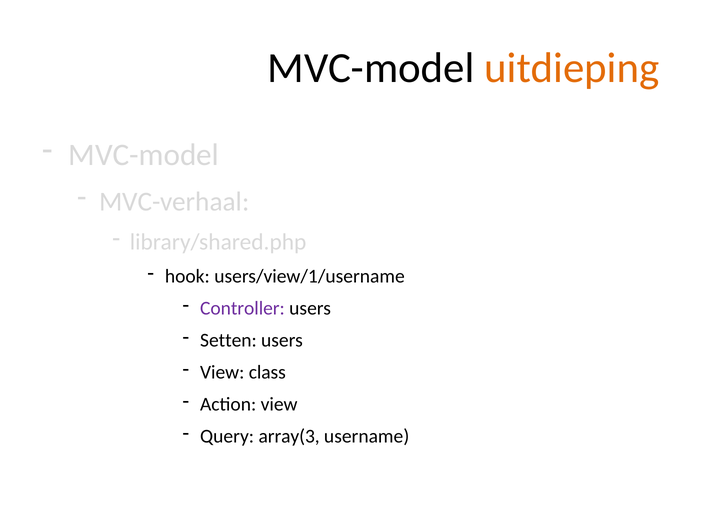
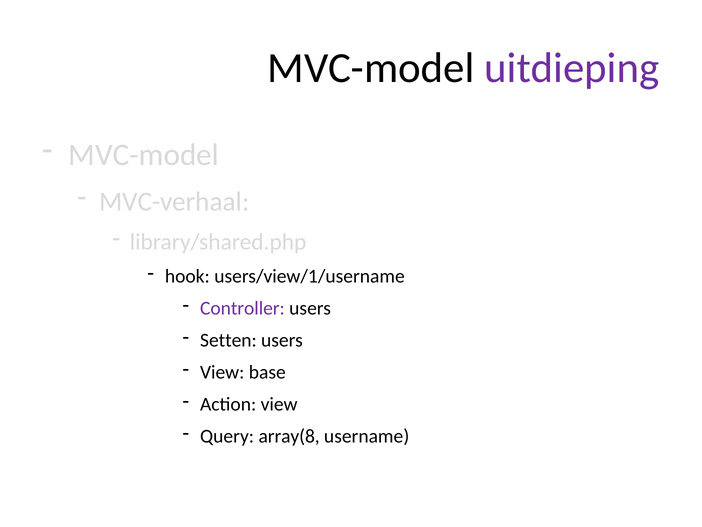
uitdieping colour: orange -> purple (572, 68)
class: class -> base (267, 372)
array(3: array(3 -> array(8 (289, 436)
